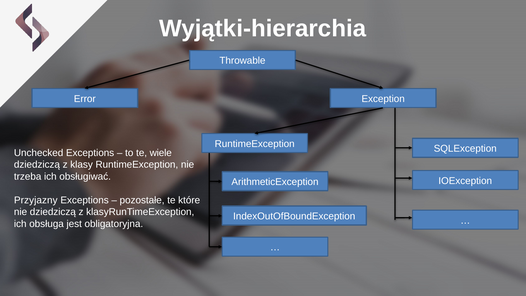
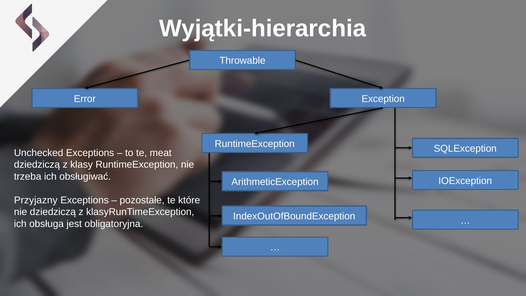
wiele: wiele -> meat (161, 153)
